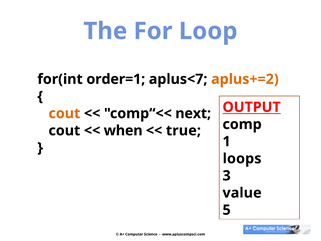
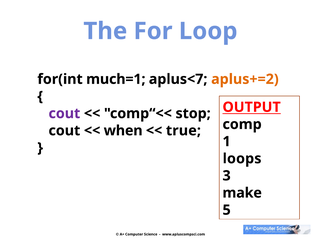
order=1: order=1 -> much=1 (116, 79)
cout colour: orange -> purple (64, 113)
next: next -> stop (193, 113)
value: value -> make (242, 193)
